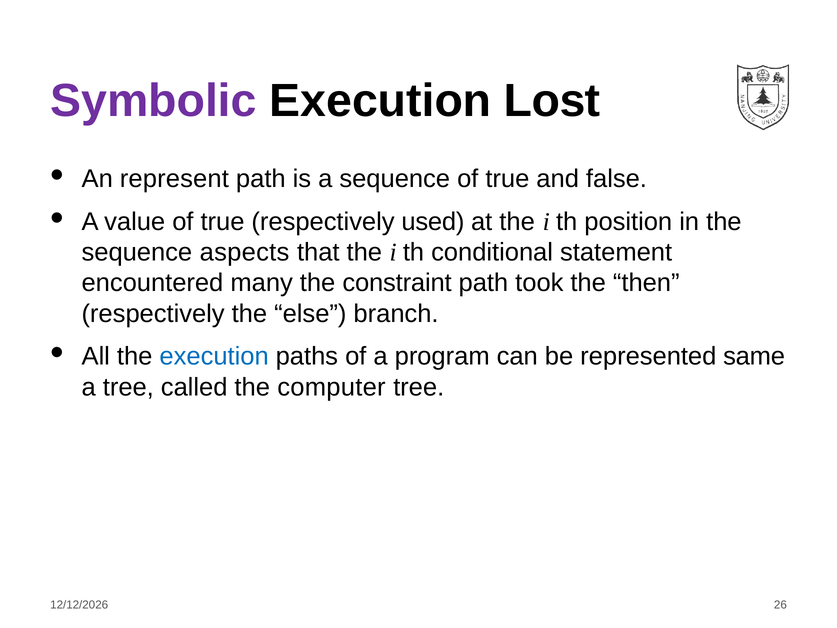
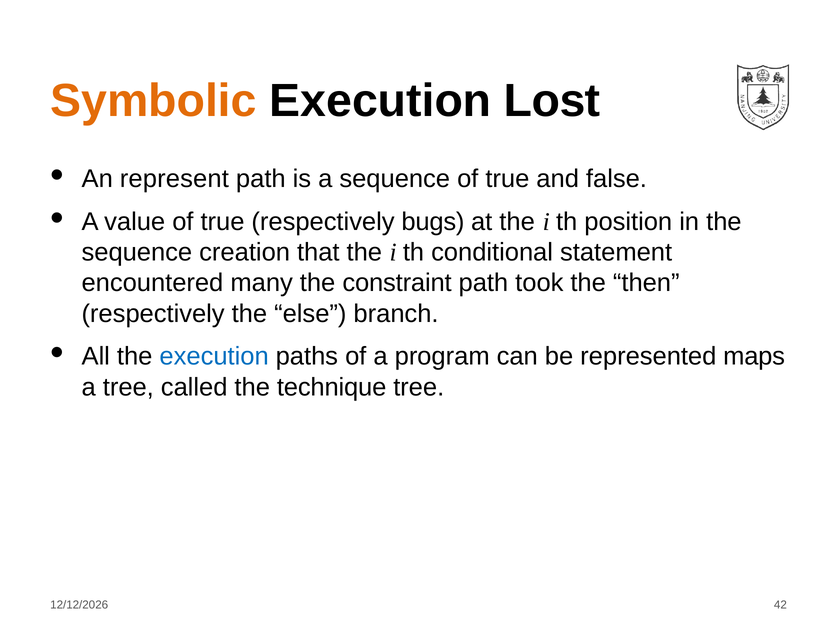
Symbolic colour: purple -> orange (153, 101)
used: used -> bugs (433, 221)
aspects: aspects -> creation (245, 252)
same: same -> maps (754, 356)
computer: computer -> technique (332, 387)
26: 26 -> 42 (780, 605)
